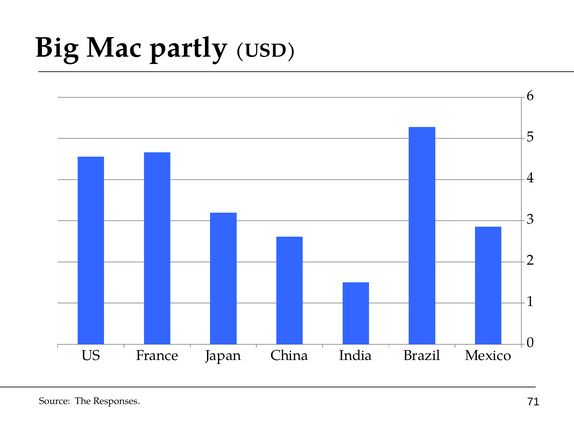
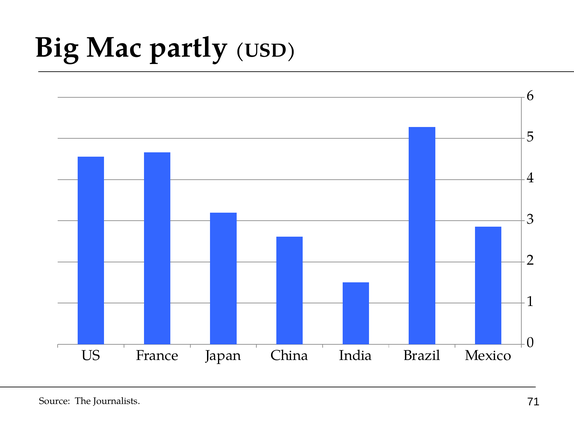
Responses: Responses -> Journalists (115, 401)
